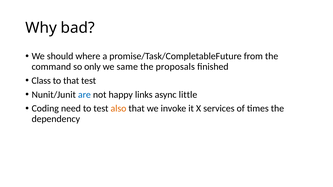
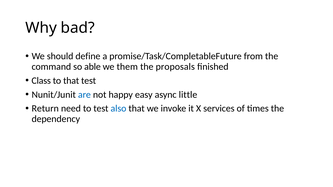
where: where -> define (88, 56)
only: only -> able (92, 67)
same: same -> them (127, 67)
links: links -> easy (144, 95)
Coding: Coding -> Return (45, 109)
also colour: orange -> blue (118, 109)
